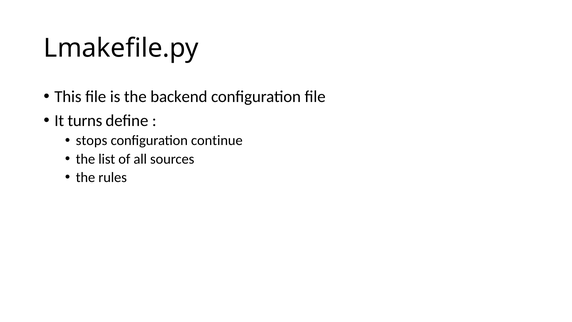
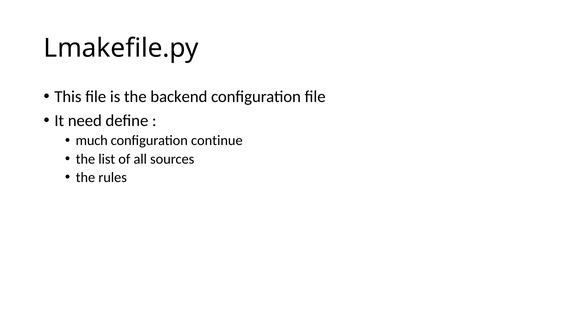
turns: turns -> need (85, 121)
stops: stops -> much (92, 140)
